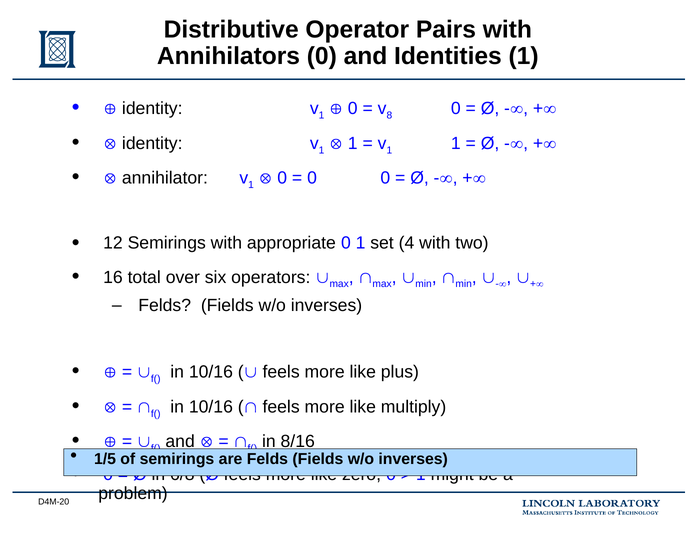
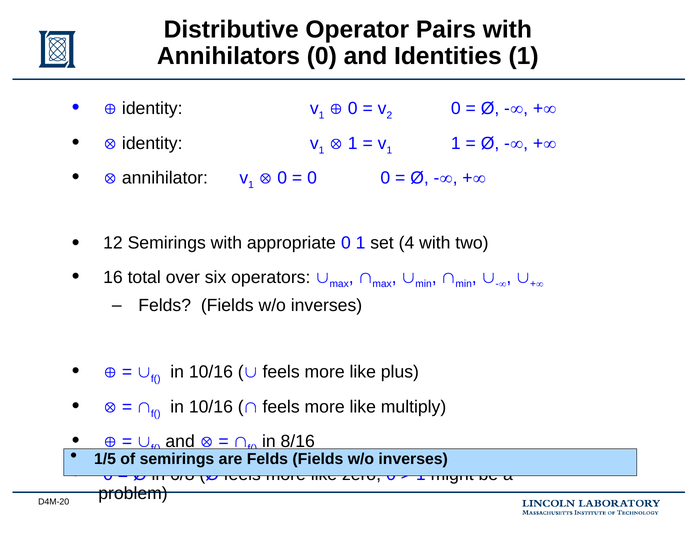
8: 8 -> 2 (389, 115)
